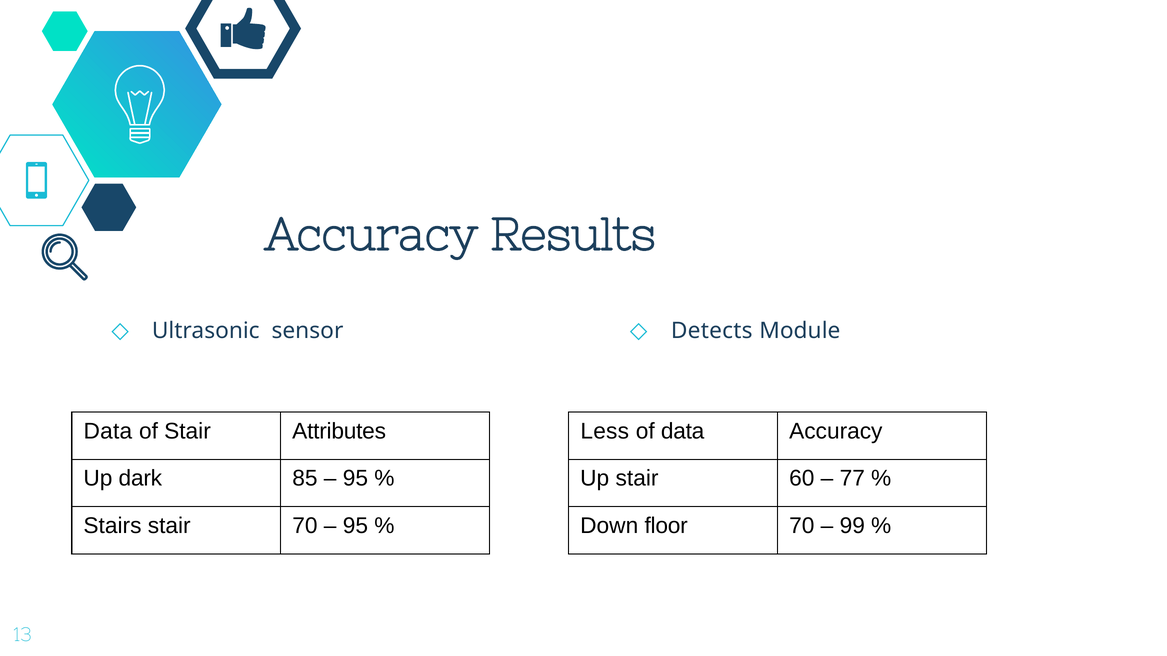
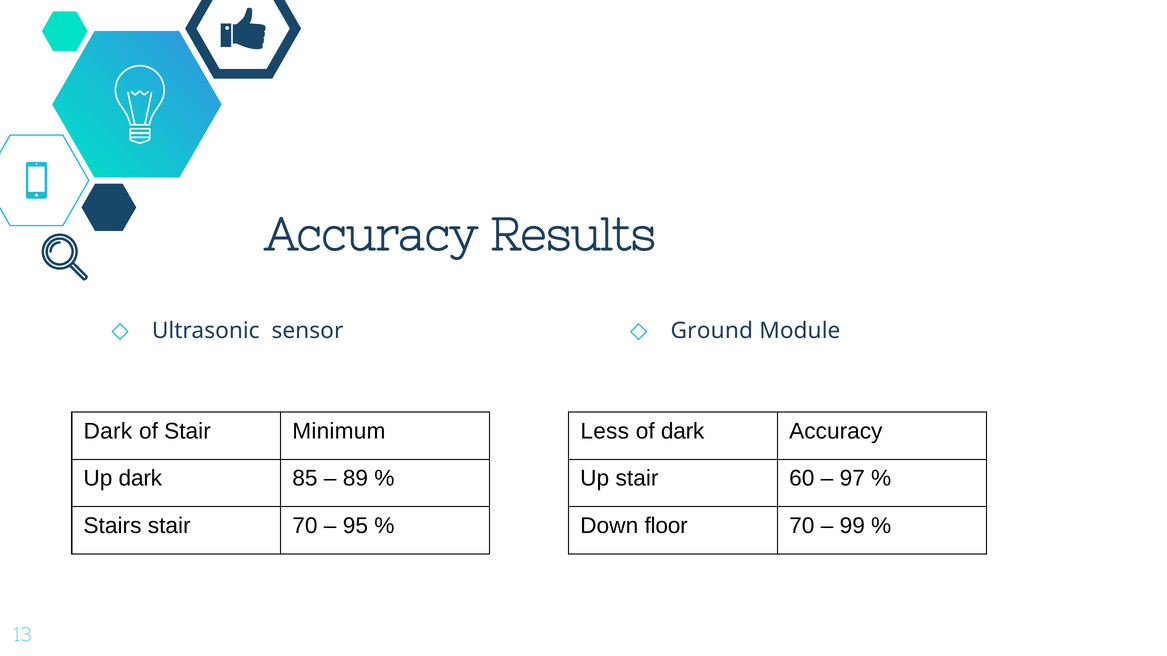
Detects: Detects -> Ground (712, 331)
Data: Data -> Dark (108, 431)
Attributes: Attributes -> Minimum (339, 431)
of data: data -> dark (683, 431)
95: 95 -> 89 (355, 479)
77: 77 -> 97 (852, 479)
